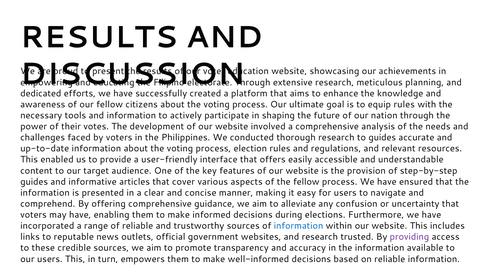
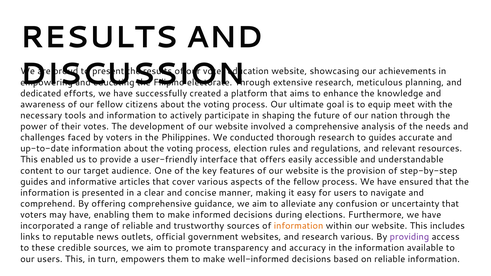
equip rules: rules -> meet (404, 104)
information colour: blue -> orange (299, 226)
research trusted: trusted -> various (357, 237)
